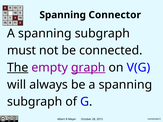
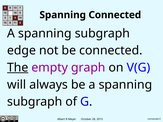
Spanning Connector: Connector -> Connected (115, 15)
must: must -> edge (21, 51)
graph underline: present -> none (88, 68)
